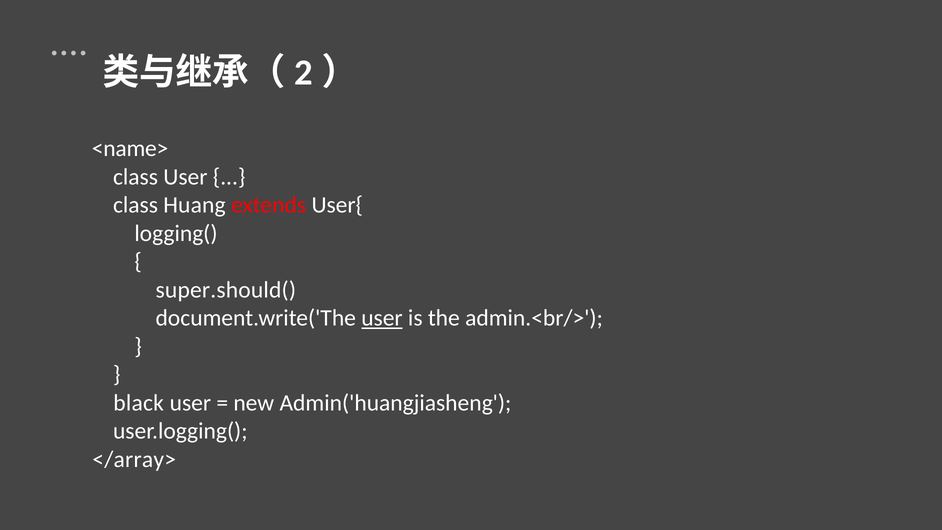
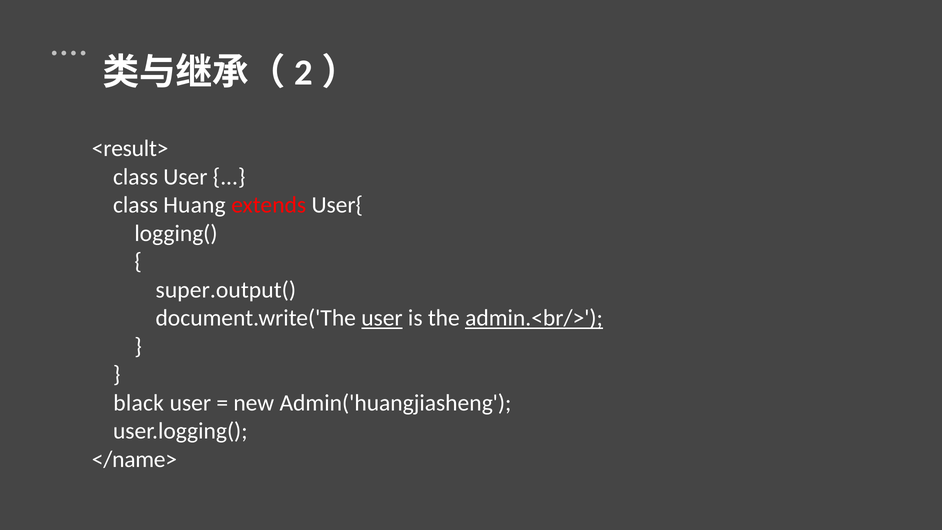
<name>: <name> -> <result> (130, 148)
super.should(: super.should( -> super.output( (226, 290)
admin.<br/> underline: none -> present (534, 318)
</array>: </array> -> </name> (134, 459)
